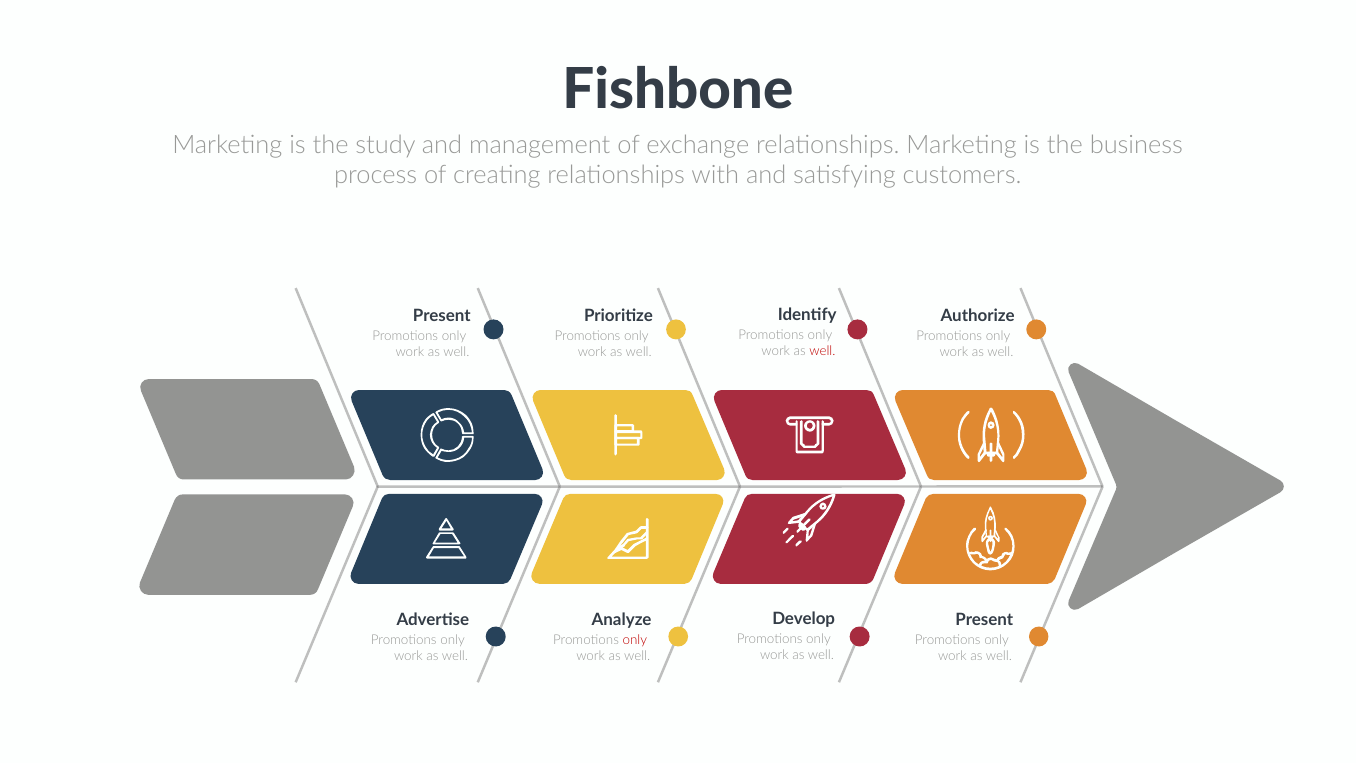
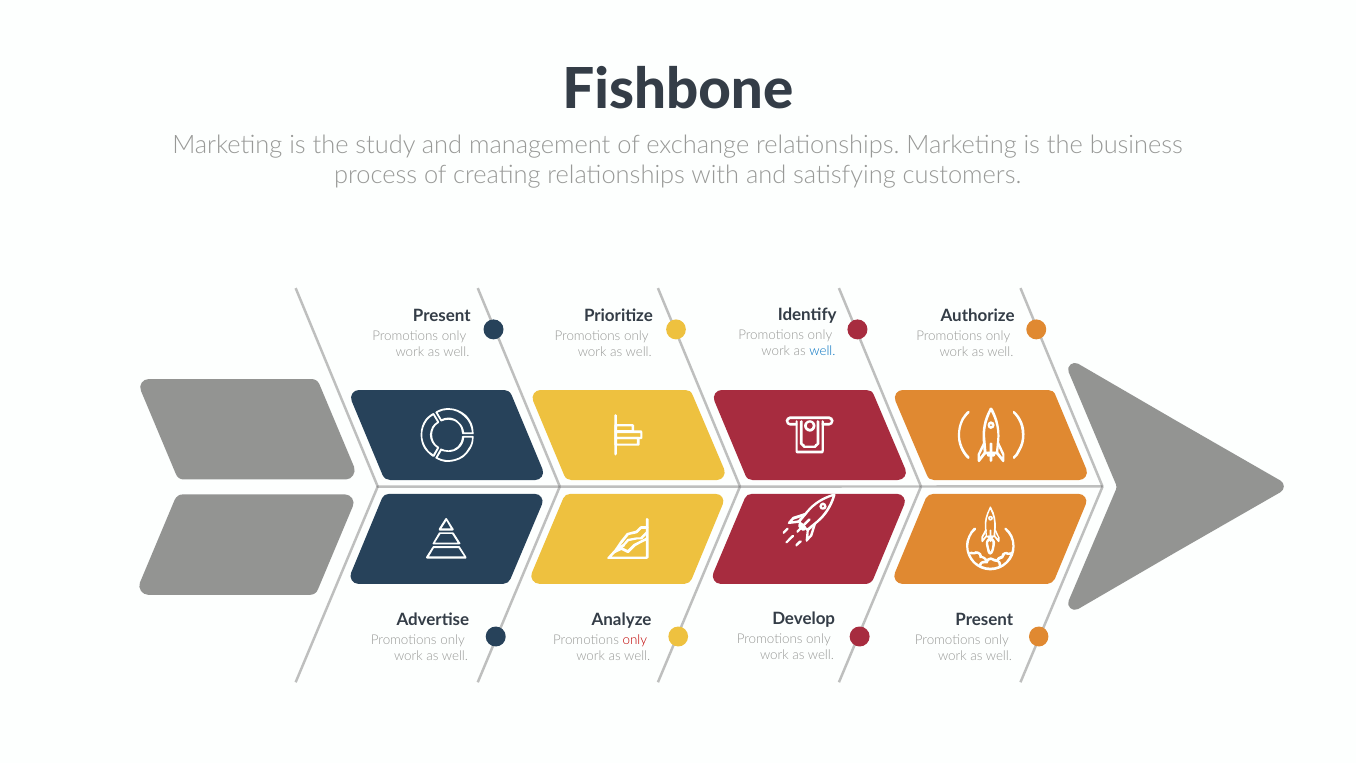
well colour: red -> blue (822, 351)
